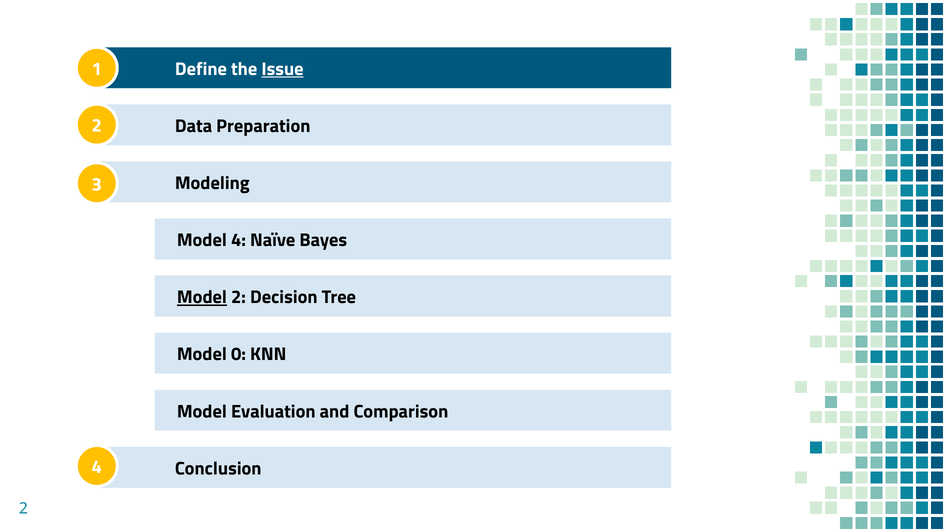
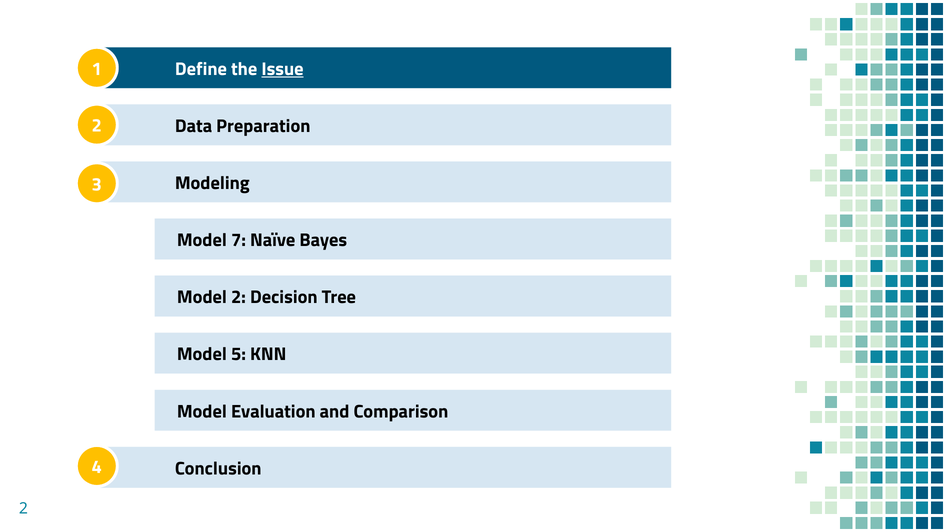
Model 4: 4 -> 7 (238, 240)
Model underline: present -> none (202, 297)
0: 0 -> 5 (238, 355)
